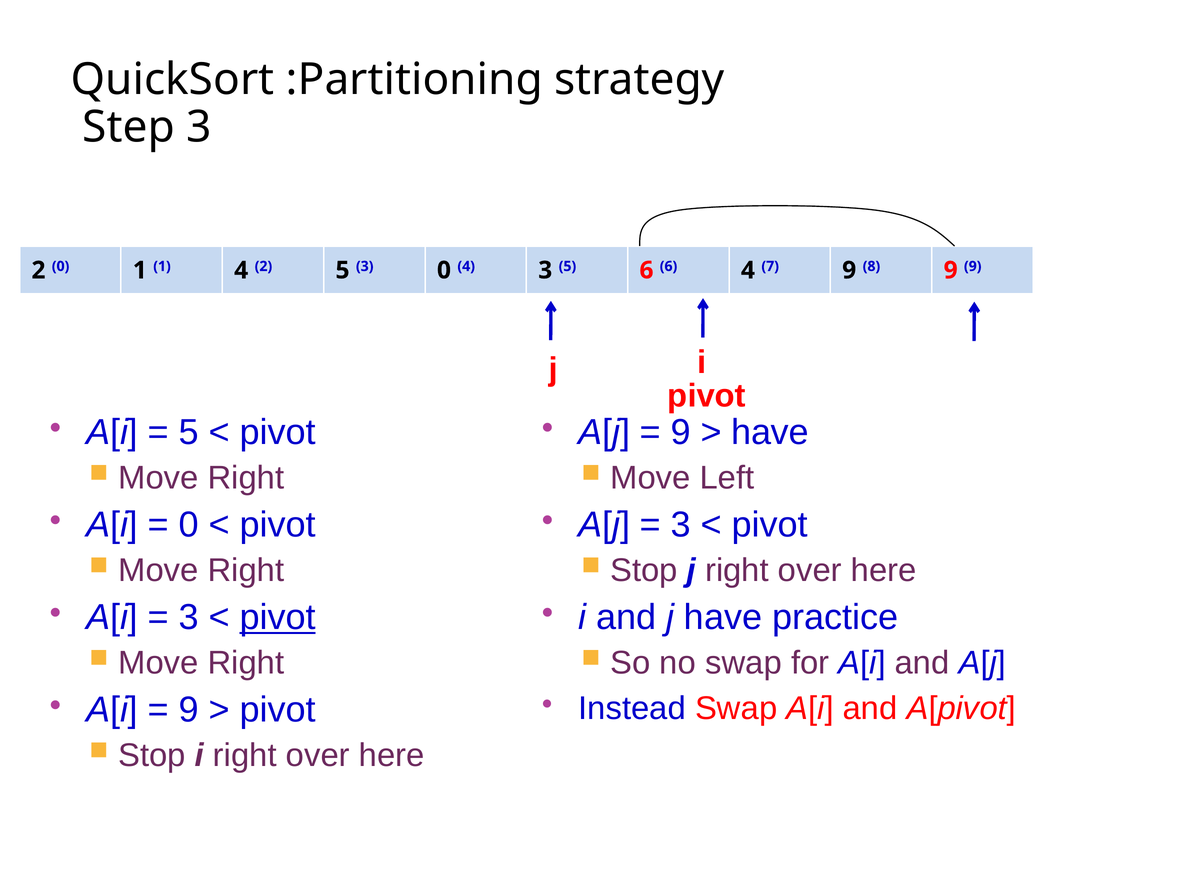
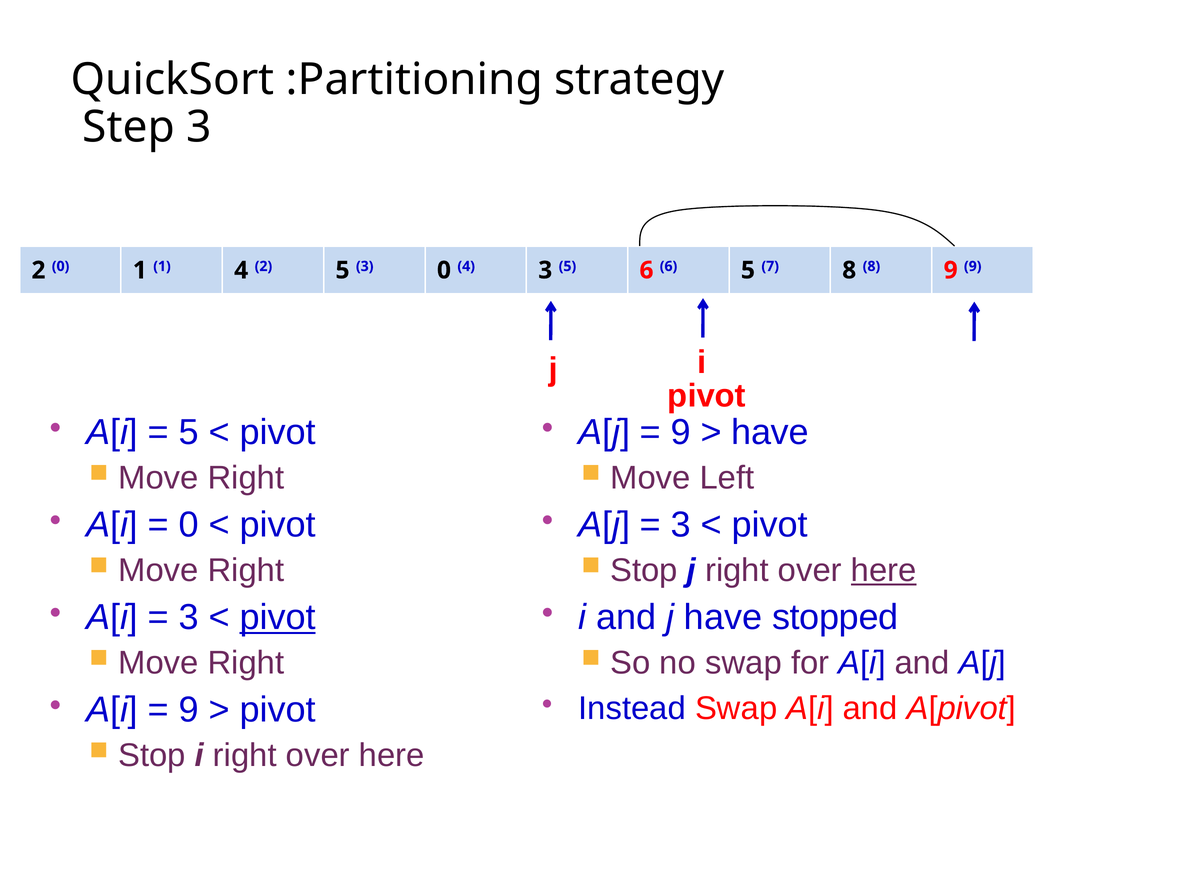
6 4: 4 -> 5 (748, 270)
7 9: 9 -> 8 (849, 270)
here underline: none -> present (884, 570)
practice: practice -> stopped (835, 617)
